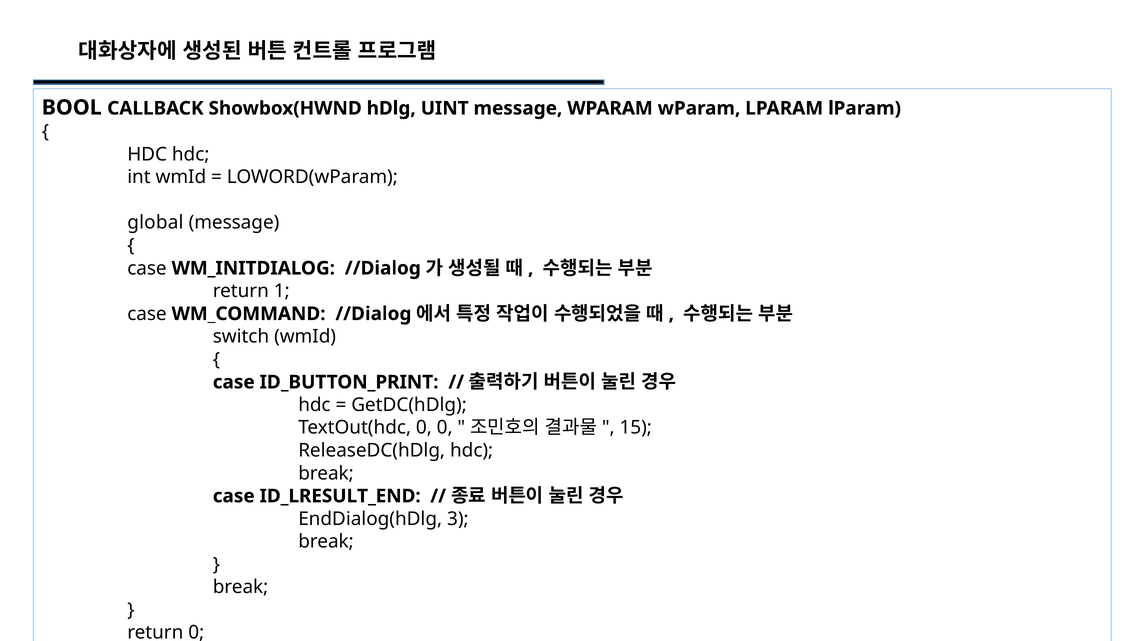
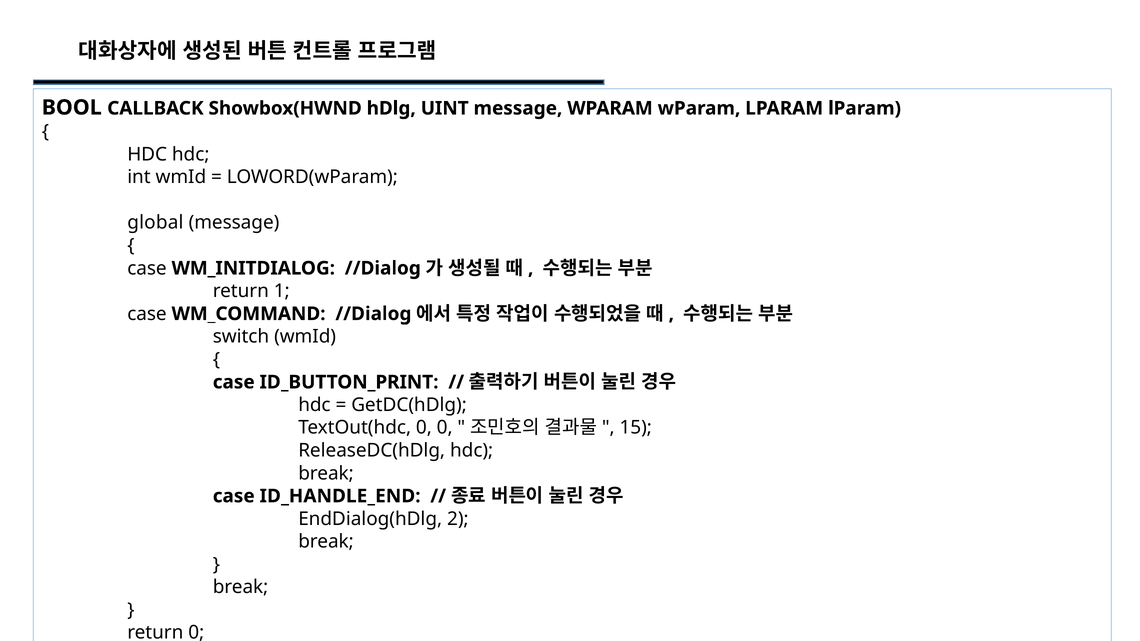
ID_LRESULT_END: ID_LRESULT_END -> ID_HANDLE_END (340, 496)
3: 3 -> 2 (458, 519)
